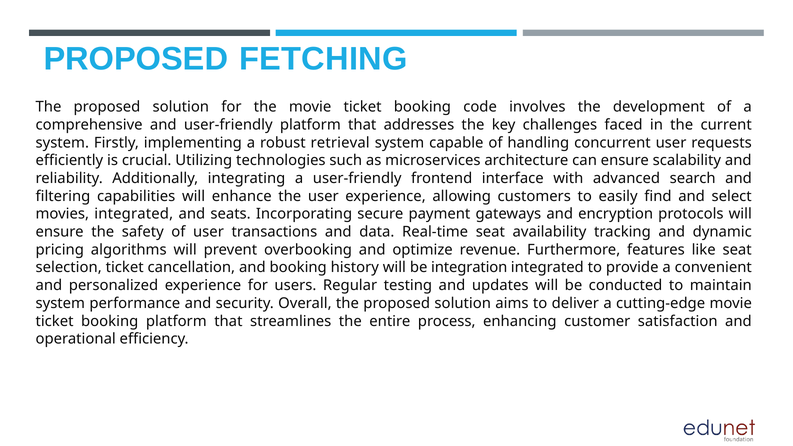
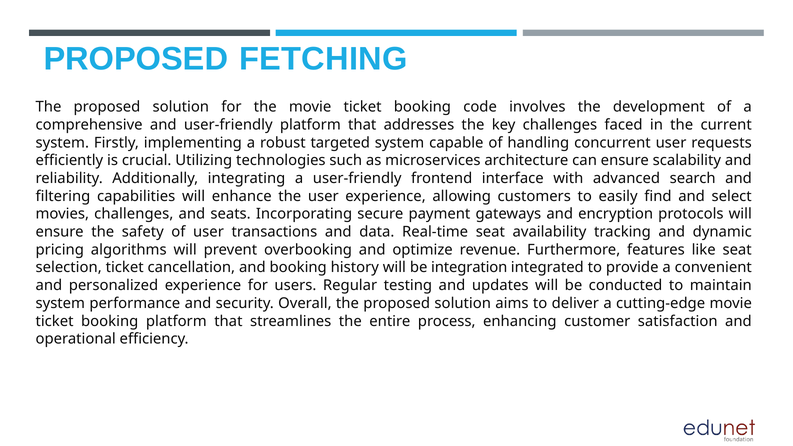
retrieval: retrieval -> targeted (340, 143)
movies integrated: integrated -> challenges (134, 214)
